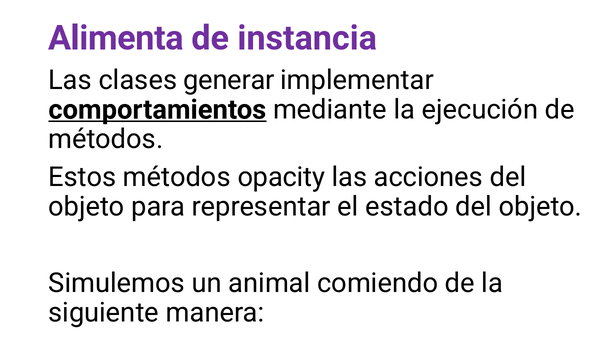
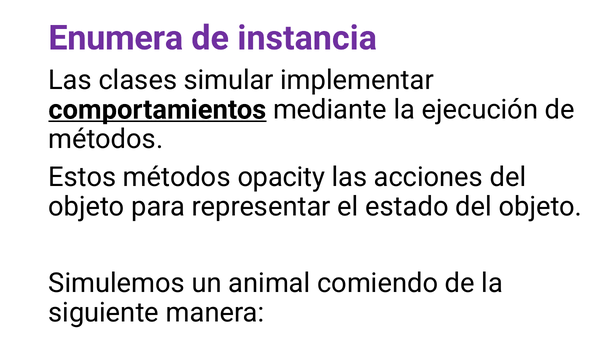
Alimenta: Alimenta -> Enumera (116, 38)
generar: generar -> simular (229, 80)
